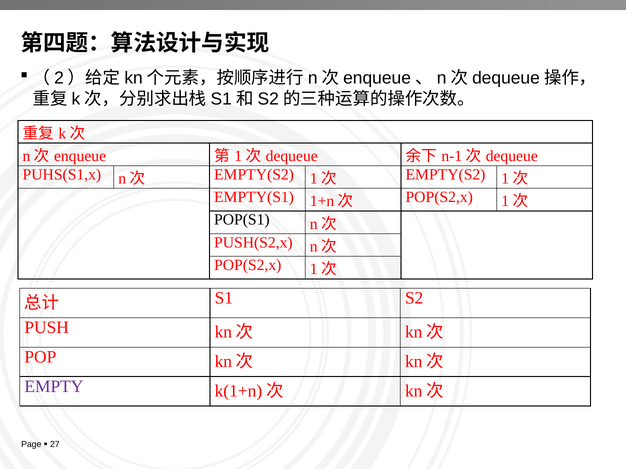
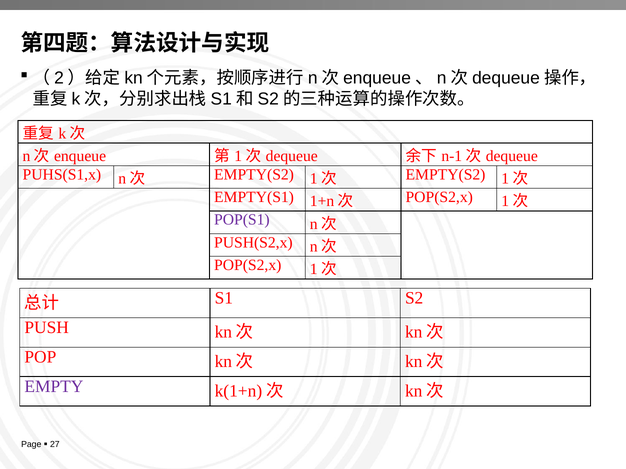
POP(S1 colour: black -> purple (242, 220)
